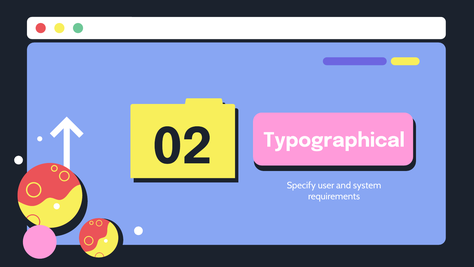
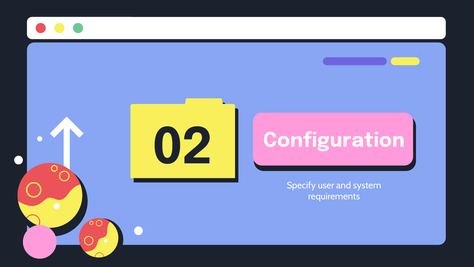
Typographical: Typographical -> Configuration (334, 140)
